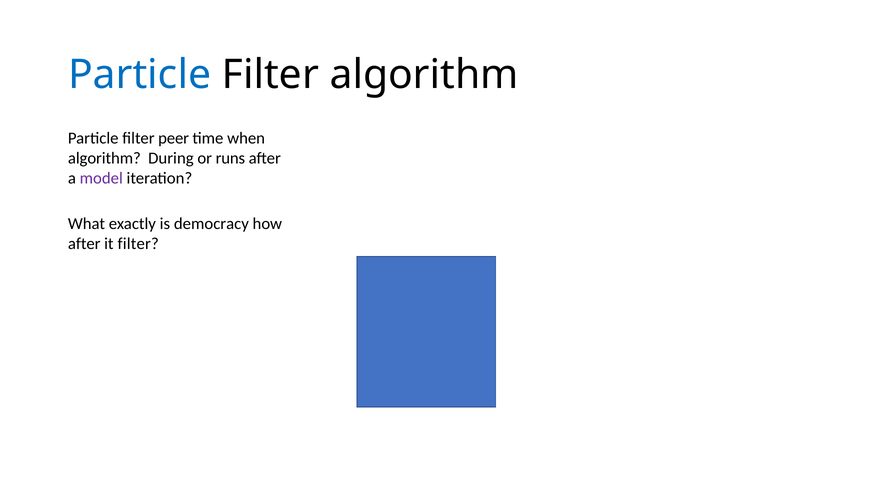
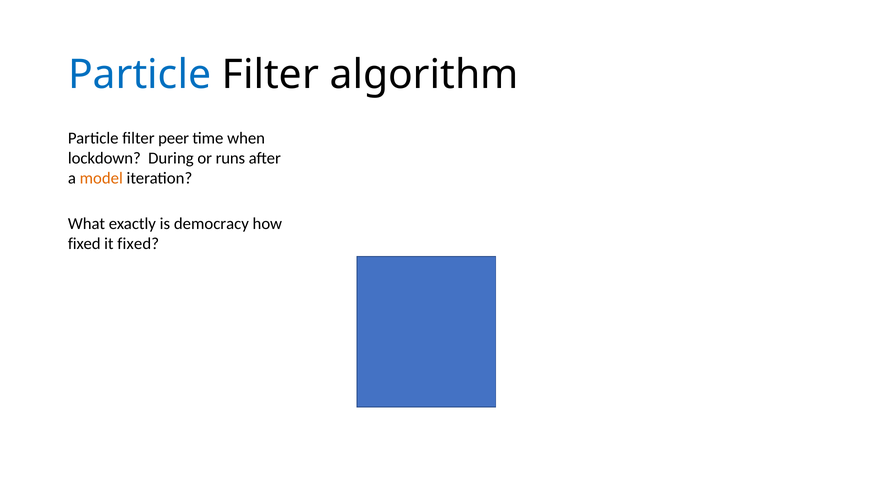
algorithm: algorithm -> lockdown (104, 158)
model colour: purple -> orange (101, 178)
after: after -> fixed (84, 244)
it filter: filter -> fixed (138, 244)
